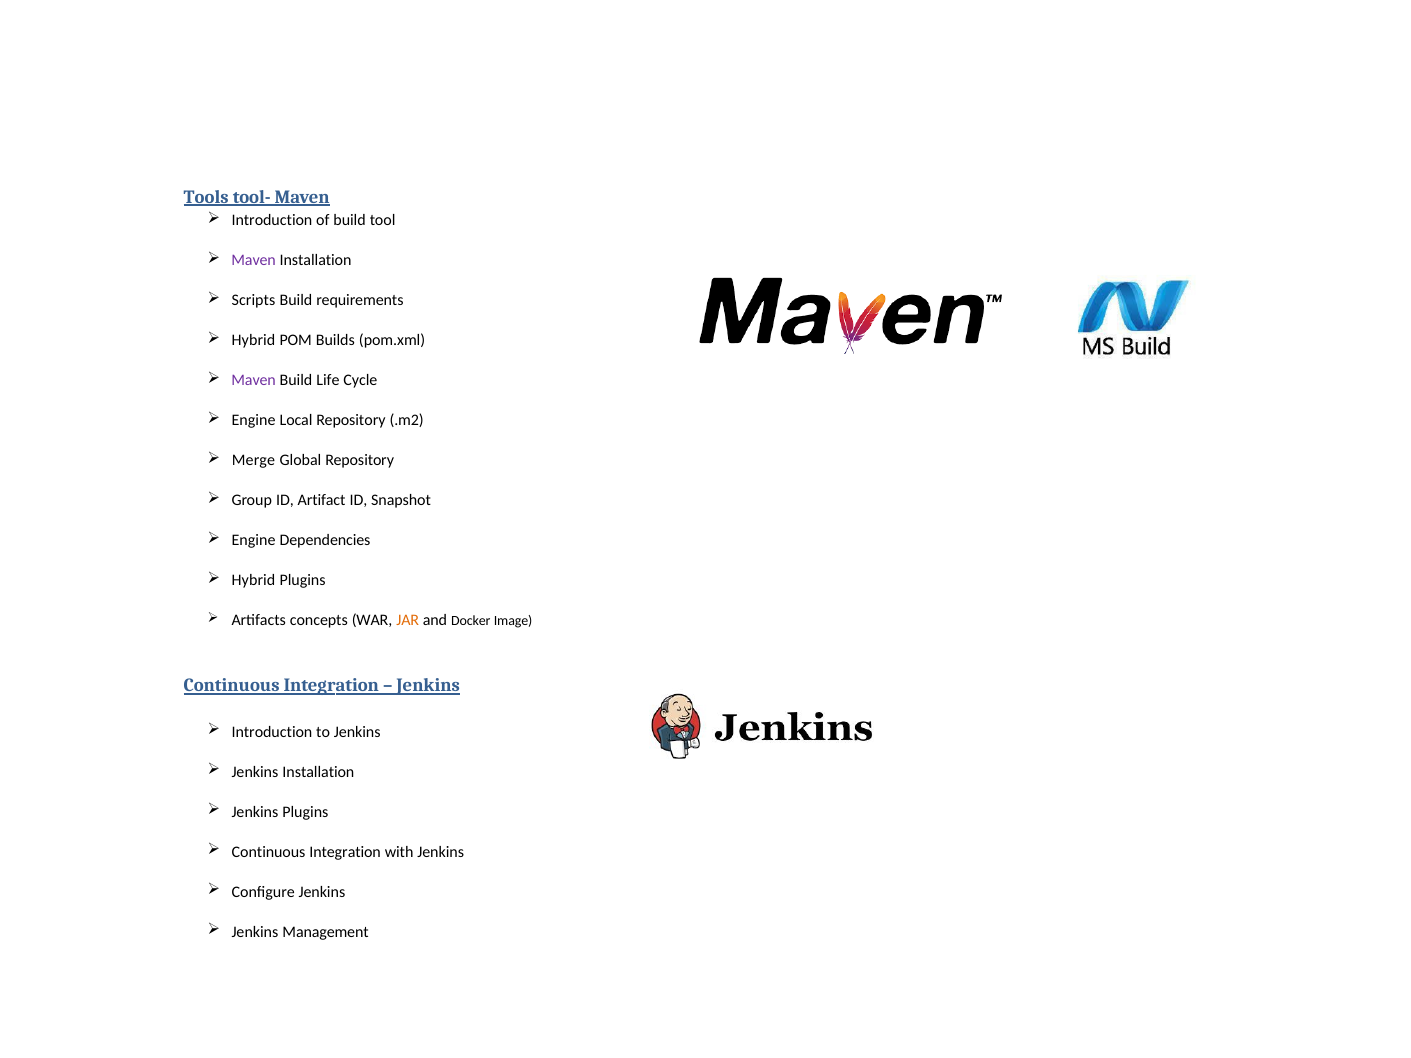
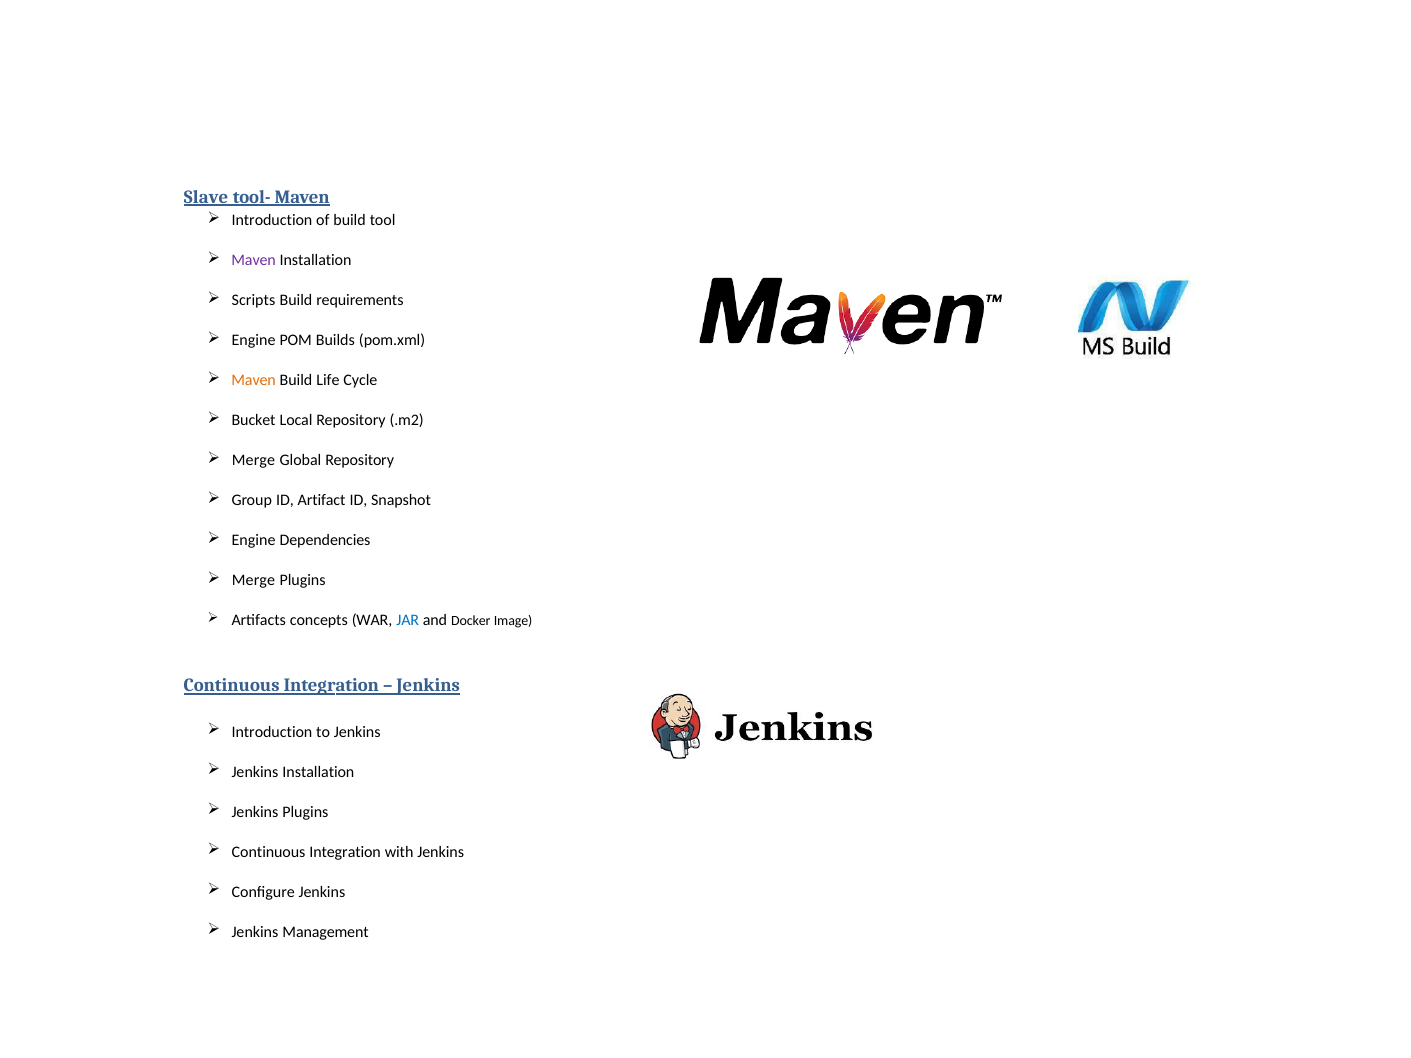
Tools: Tools -> Slave (206, 197)
Hybrid: Hybrid -> Engine (254, 341)
Maven colour: purple -> orange (254, 381)
Engine: Engine -> Bucket (254, 421)
Hybrid: Hybrid -> Merge (253, 581)
JAR colour: orange -> blue (408, 621)
